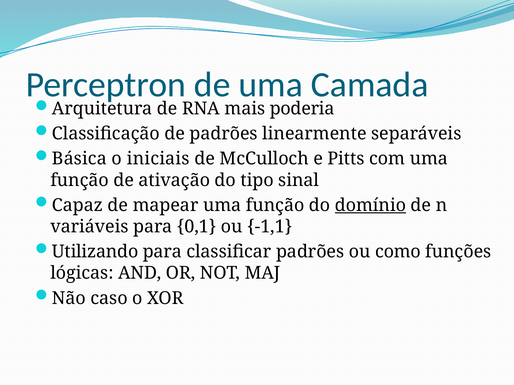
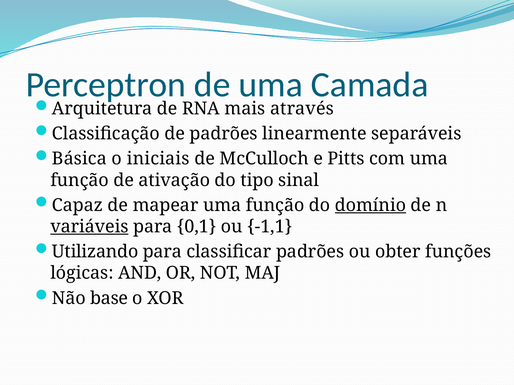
poderia: poderia -> através (302, 109)
variáveis underline: none -> present (89, 227)
como: como -> obter (398, 252)
caso: caso -> base (109, 299)
